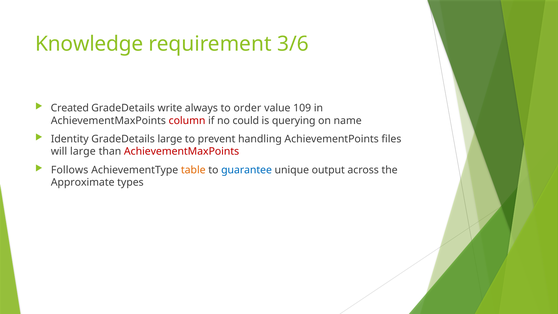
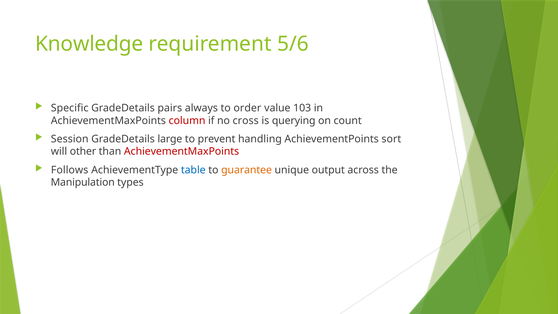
3/6: 3/6 -> 5/6 (293, 44)
Created: Created -> Specific (70, 108)
write: write -> pairs (170, 108)
109: 109 -> 103 (302, 108)
could: could -> cross (246, 121)
name: name -> count (348, 121)
Identity: Identity -> Session (70, 139)
files: files -> sort (391, 139)
will large: large -> other (83, 151)
table colour: orange -> blue (193, 170)
guarantee colour: blue -> orange (247, 170)
Approximate: Approximate -> Manipulation (83, 182)
